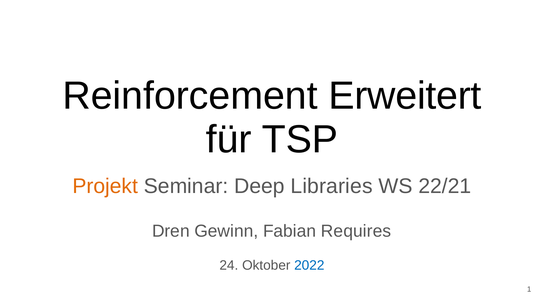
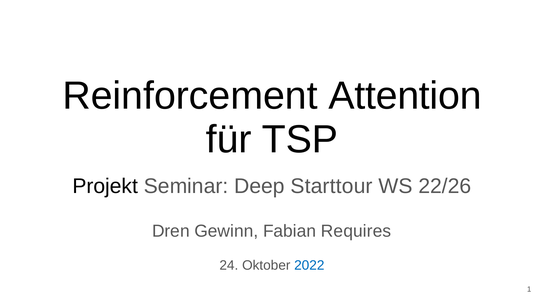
Erweitert: Erweitert -> Attention (405, 96)
Projekt colour: orange -> black (105, 186)
Libraries: Libraries -> Starttour (332, 186)
22/21: 22/21 -> 22/26 (445, 186)
